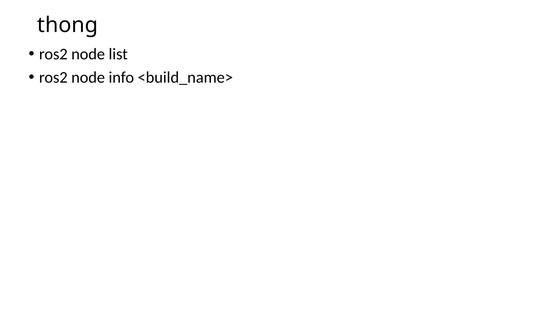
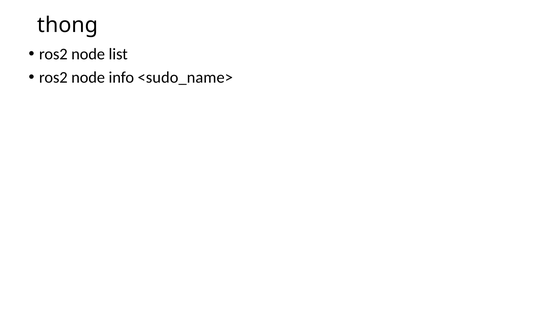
<build_name>: <build_name> -> <sudo_name> (185, 78)
